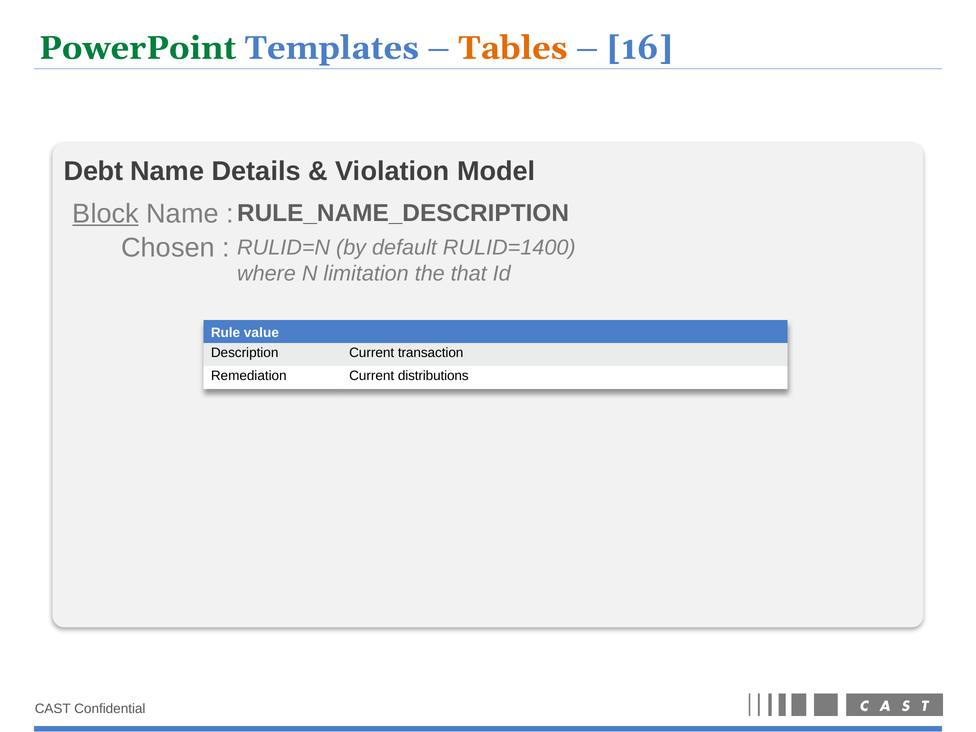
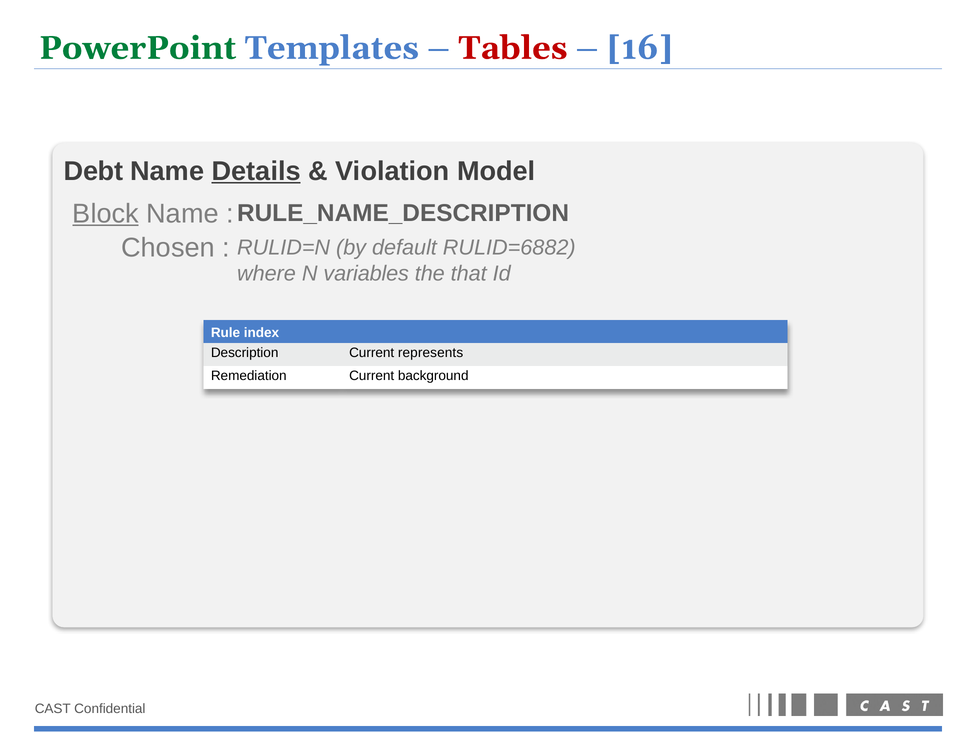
Tables colour: orange -> red (513, 48)
Details underline: none -> present (256, 171)
RULID=1400: RULID=1400 -> RULID=6882 (509, 247)
limitation: limitation -> variables (366, 273)
value: value -> index (261, 333)
transaction: transaction -> represents (431, 353)
distributions: distributions -> background (433, 376)
